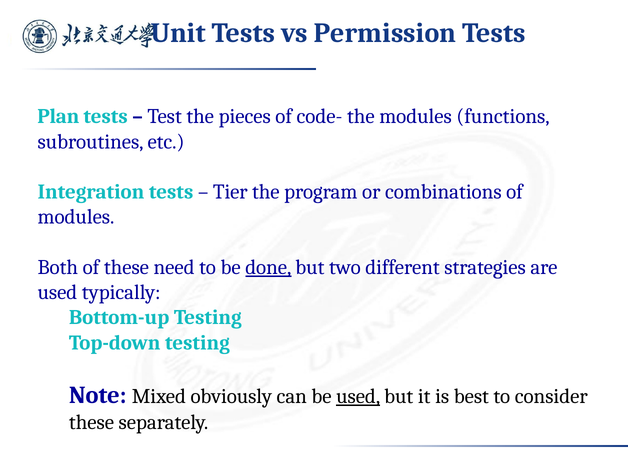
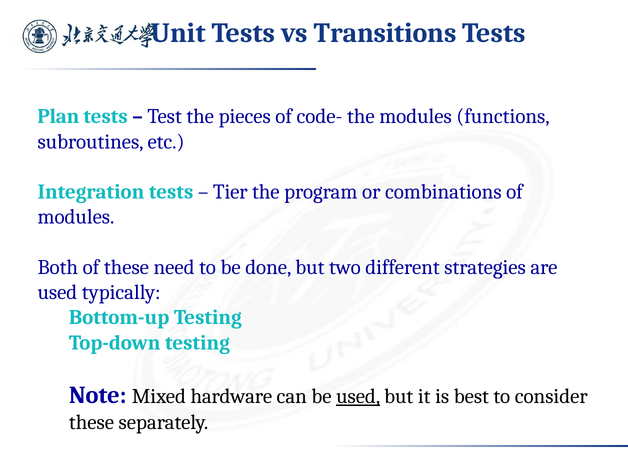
Permission: Permission -> Transitions (385, 33)
done underline: present -> none (268, 267)
obviously: obviously -> hardware (231, 396)
